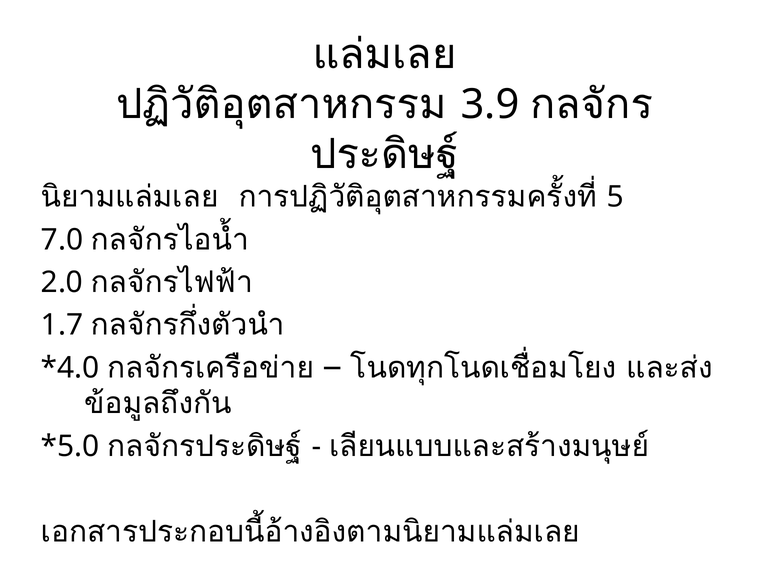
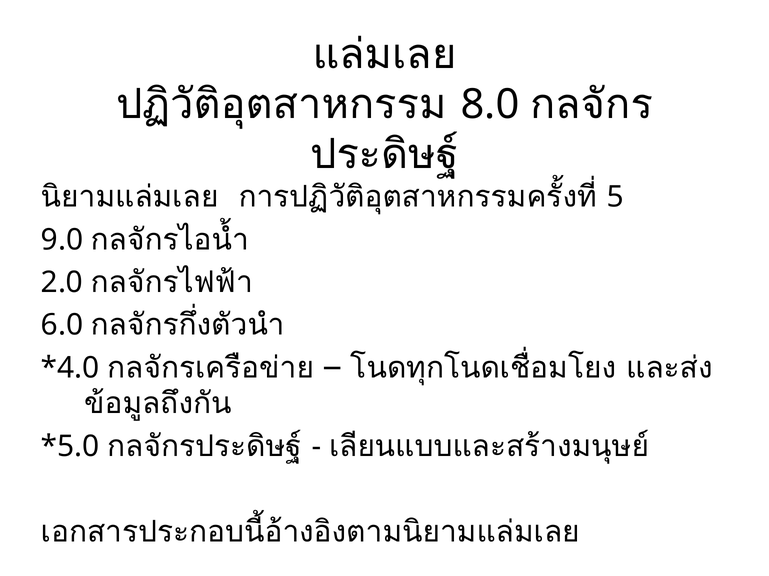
3.9: 3.9 -> 8.0 (490, 105)
7.0: 7.0 -> 9.0 (62, 240)
1.7: 1.7 -> 6.0 (62, 325)
